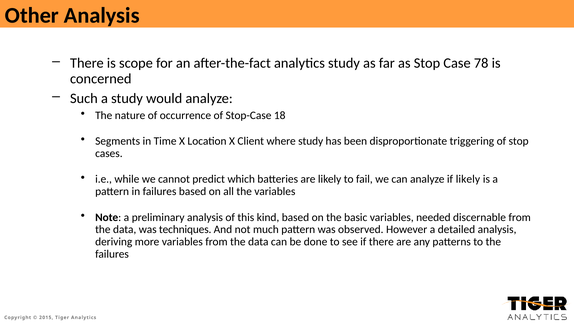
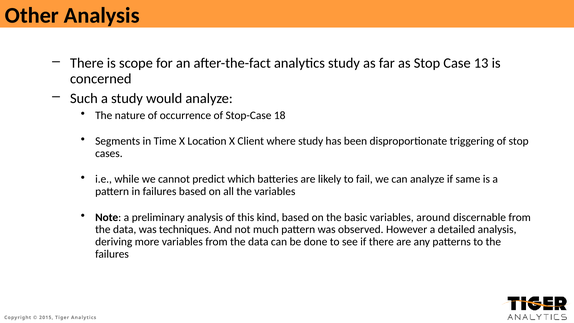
78: 78 -> 13 (481, 63)
if likely: likely -> same (468, 179)
needed: needed -> around (433, 217)
